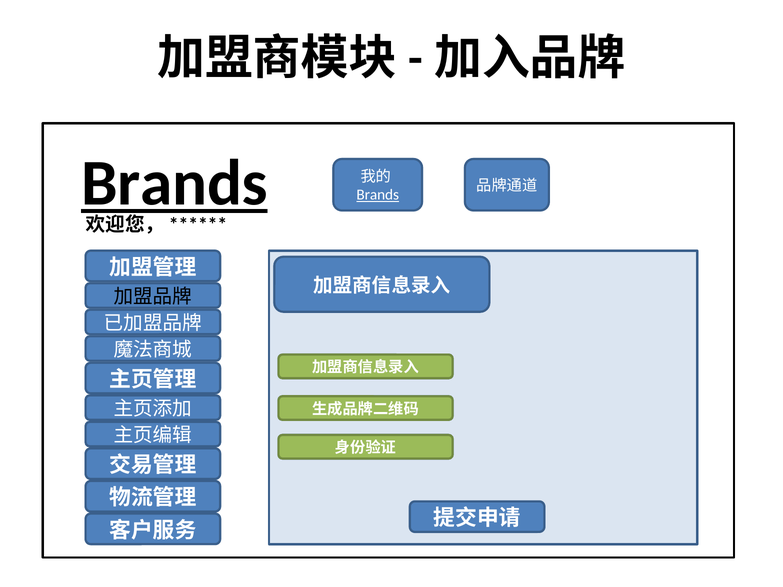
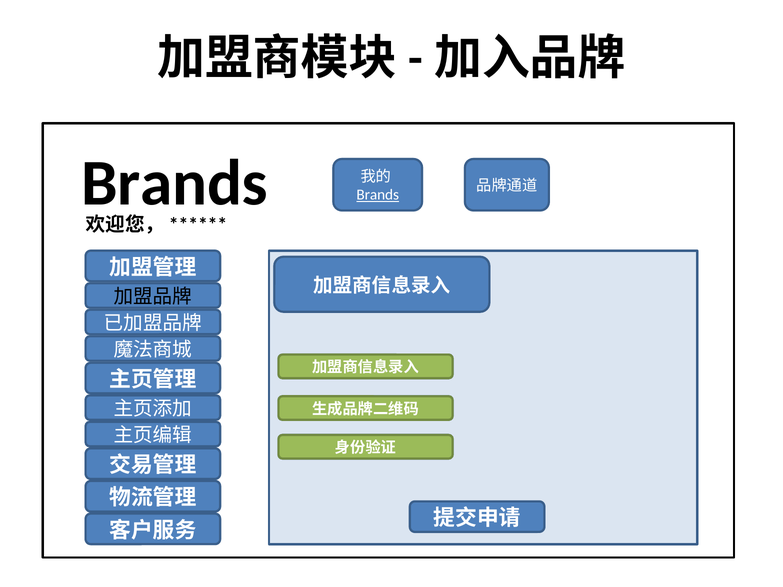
Brands underline: present -> none (174, 183)
